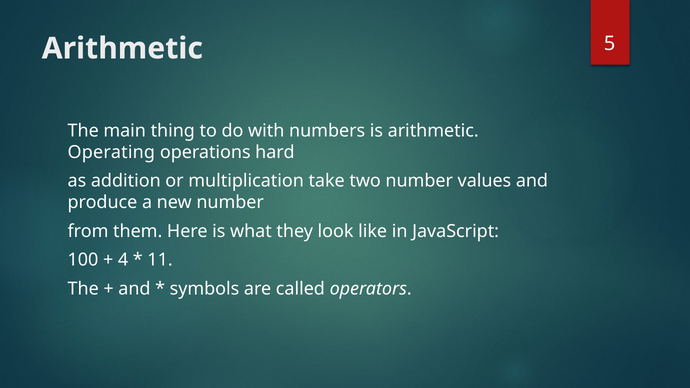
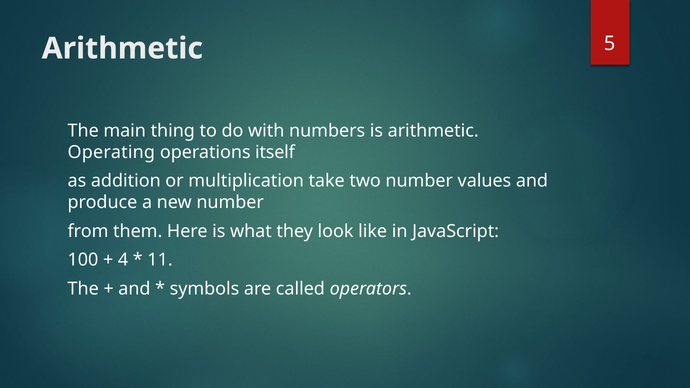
hard: hard -> itself (275, 152)
